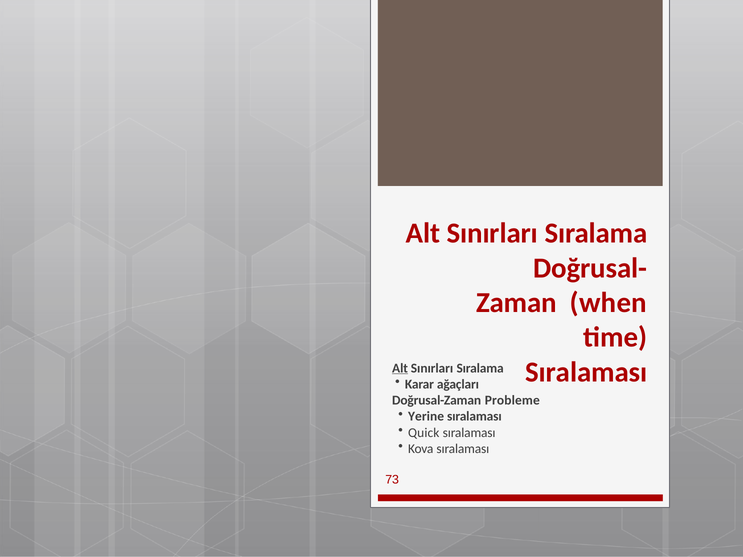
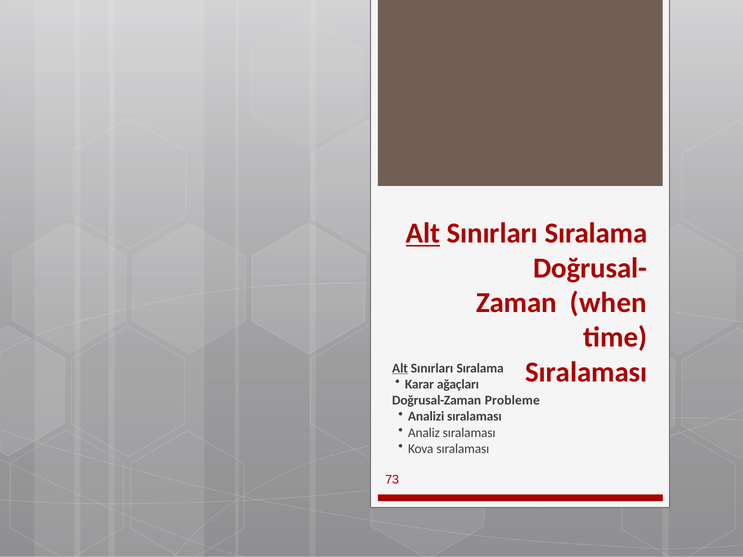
Alt underline: none -> present (423, 233)
Yerine: Yerine -> Analizi (426, 417)
Quick: Quick -> Analiz (424, 433)
